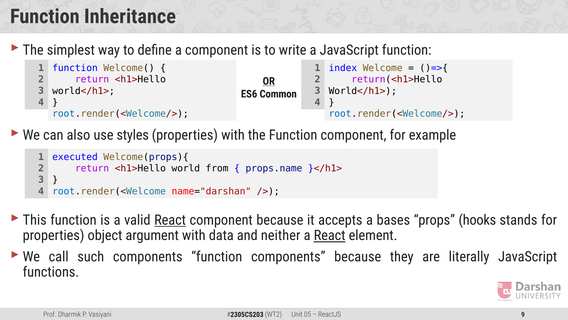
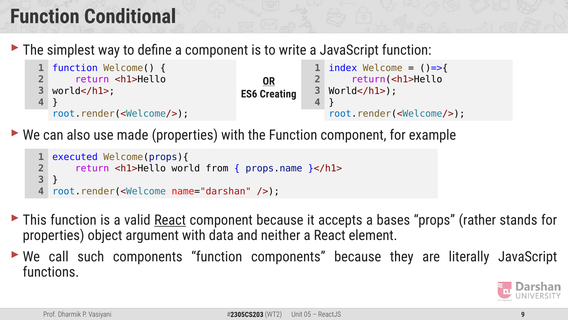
Inheritance: Inheritance -> Conditional (130, 16)
Common: Common -> Creating (278, 94)
styles: styles -> made (133, 135)
hooks: hooks -> rather (477, 220)
React underline: present -> none (330, 235)
